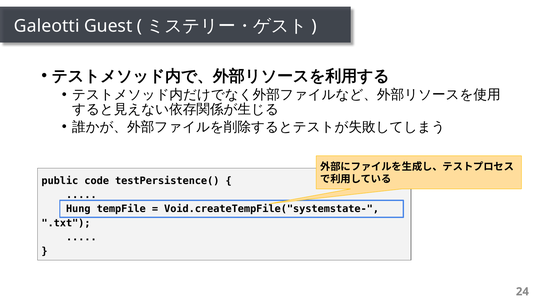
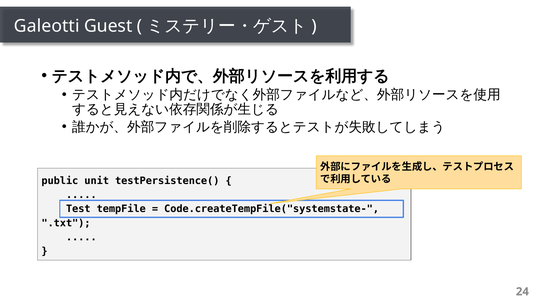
code: code -> unit (97, 181)
Hung: Hung -> Test (78, 209)
Void.createTempFile("systemstate-: Void.createTempFile("systemstate- -> Code.createTempFile("systemstate- (272, 209)
